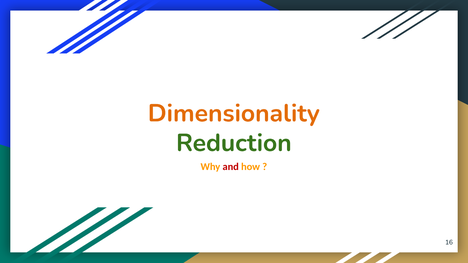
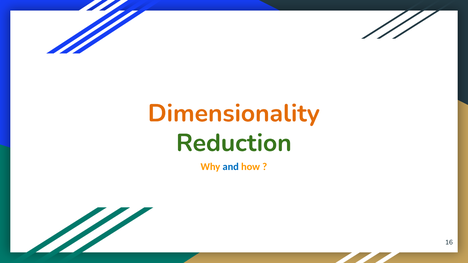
and colour: red -> blue (231, 167)
